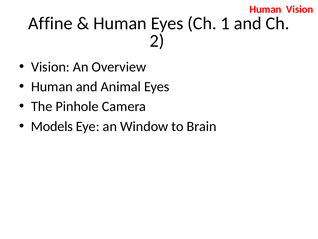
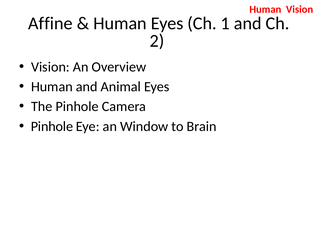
Models: Models -> Pinhole (52, 126)
